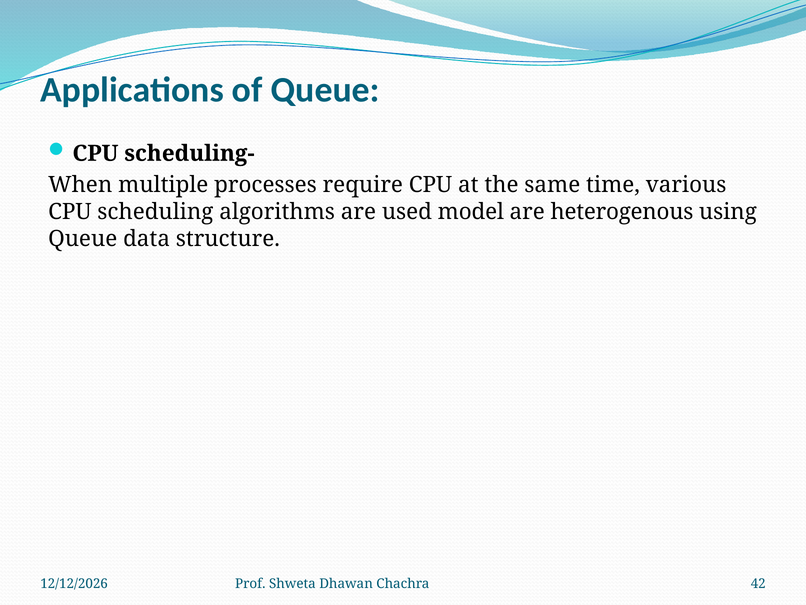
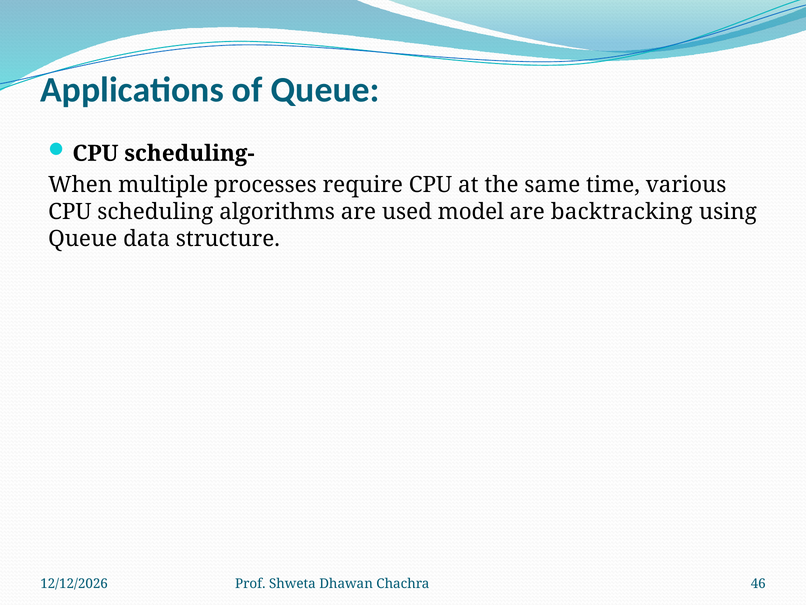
heterogenous: heterogenous -> backtracking (622, 212)
42: 42 -> 46 (758, 583)
